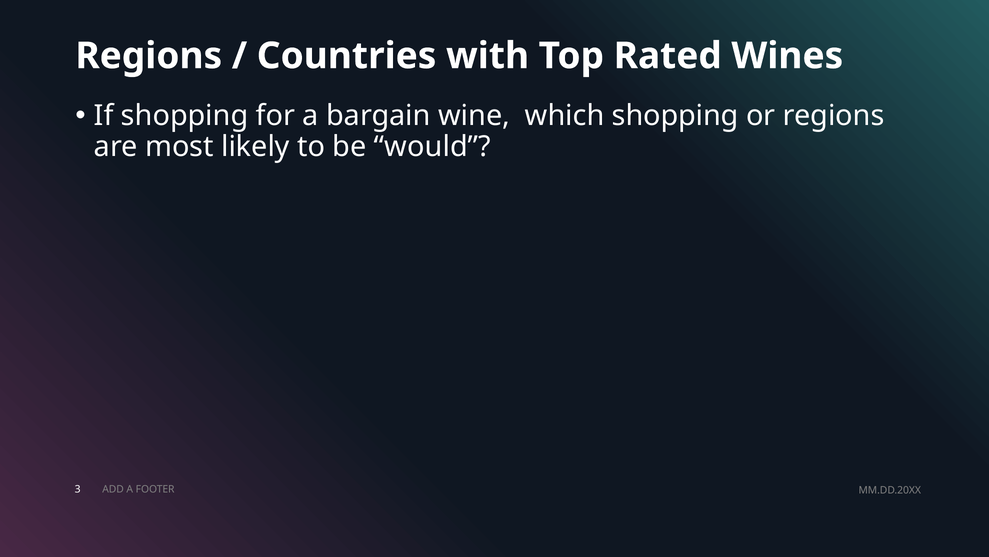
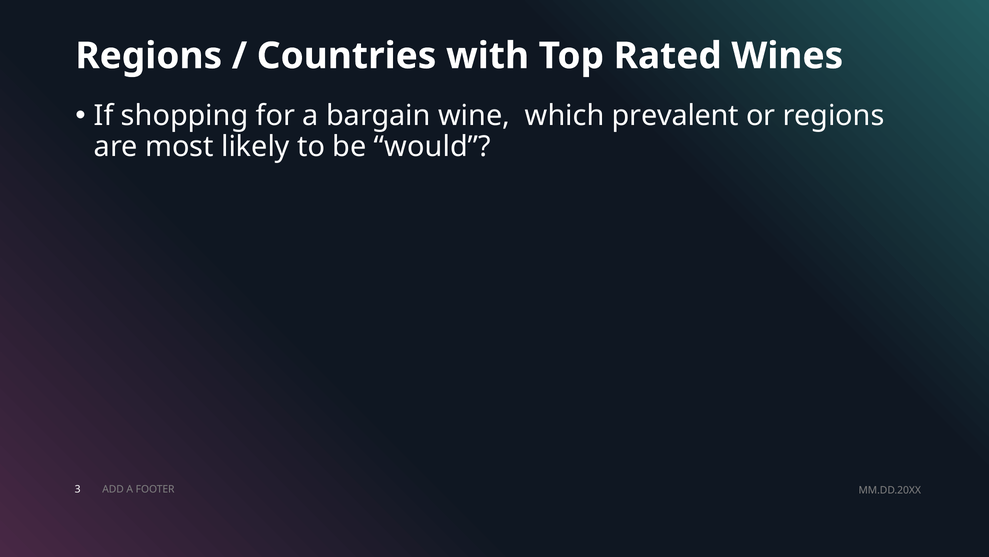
which shopping: shopping -> prevalent (675, 115)
